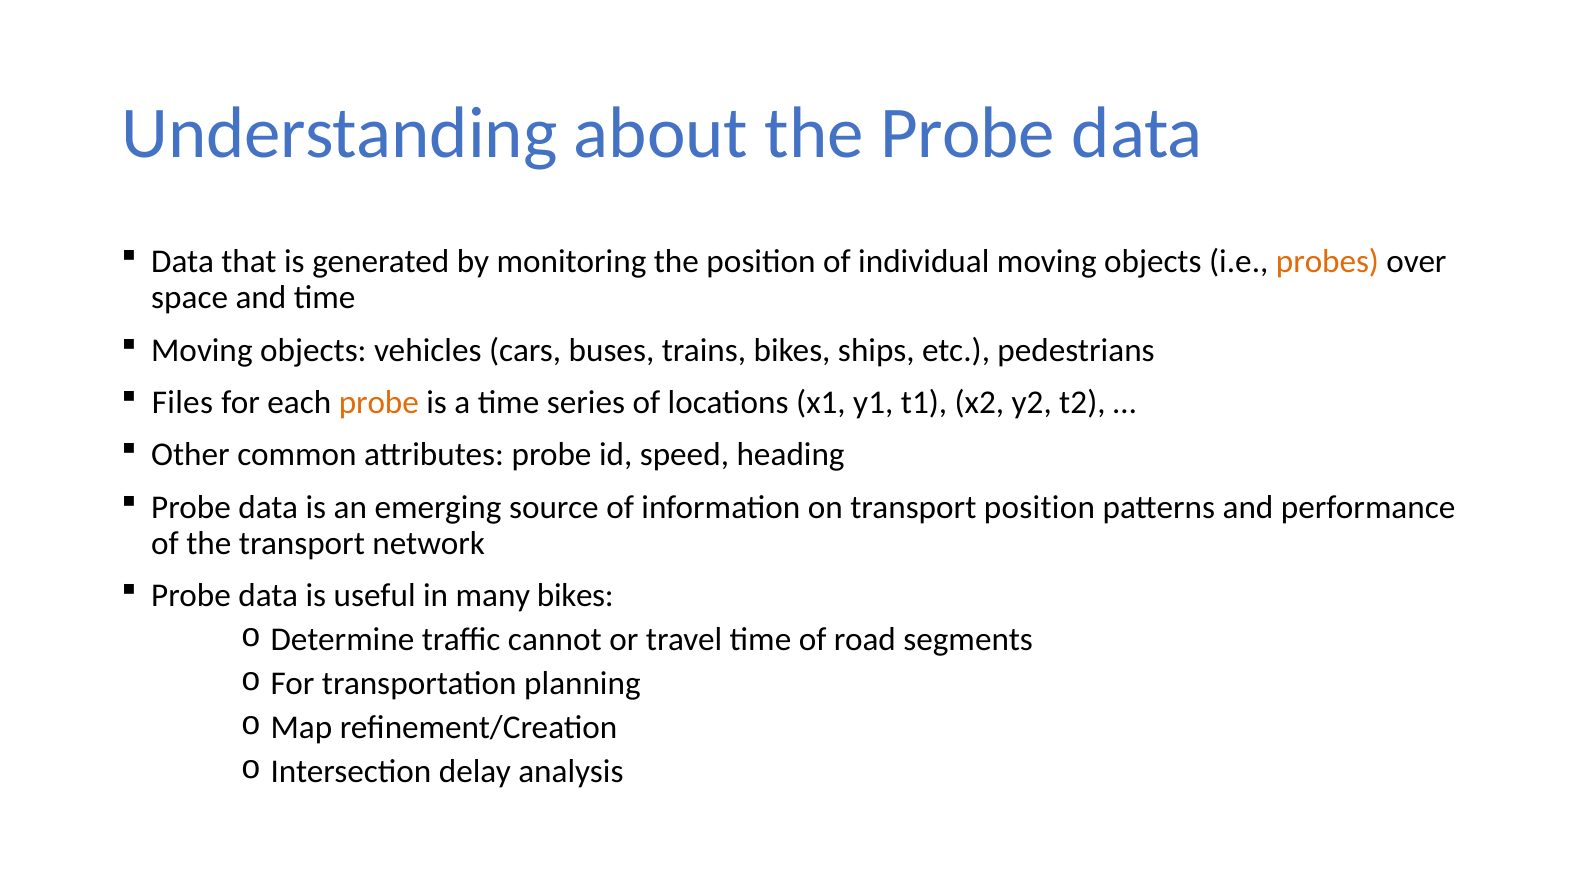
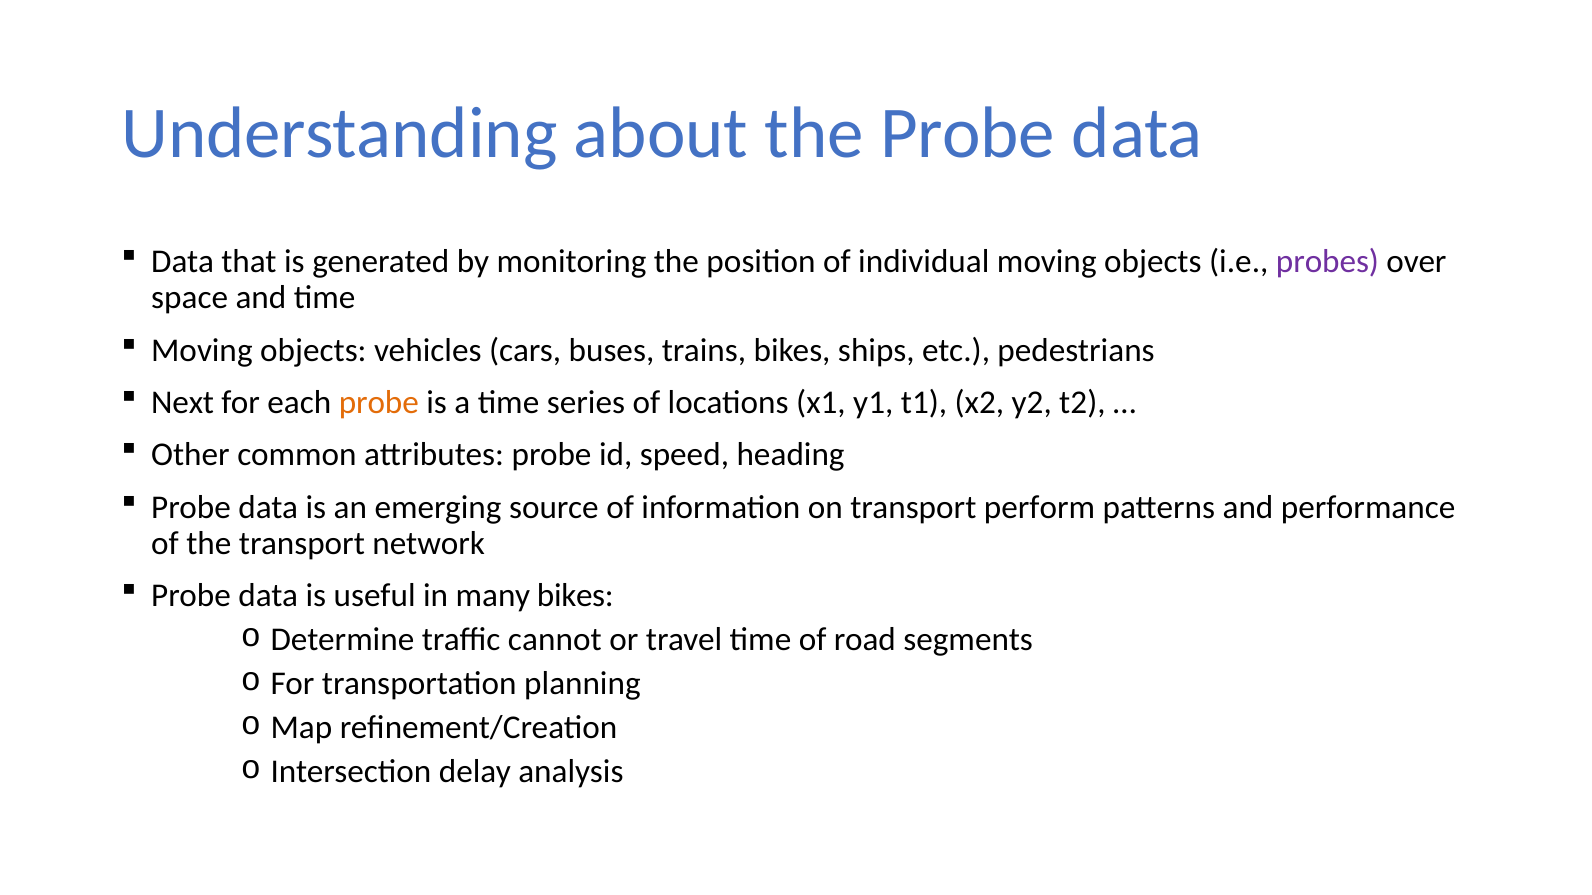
probes colour: orange -> purple (1327, 262)
Files: Files -> Next (183, 403)
transport position: position -> perform (1040, 508)
